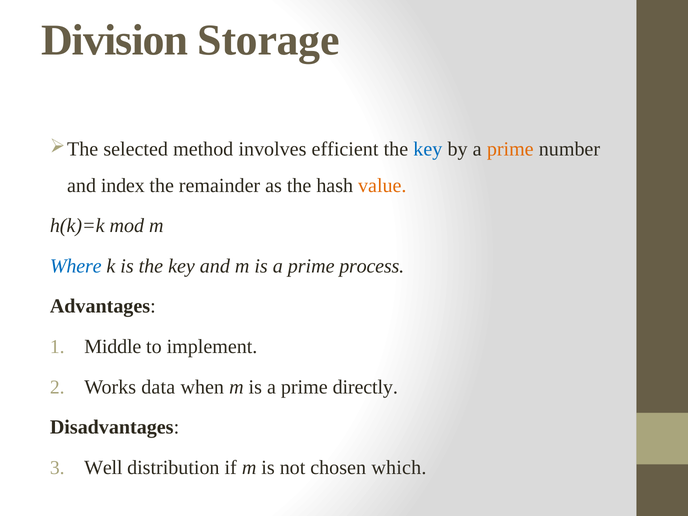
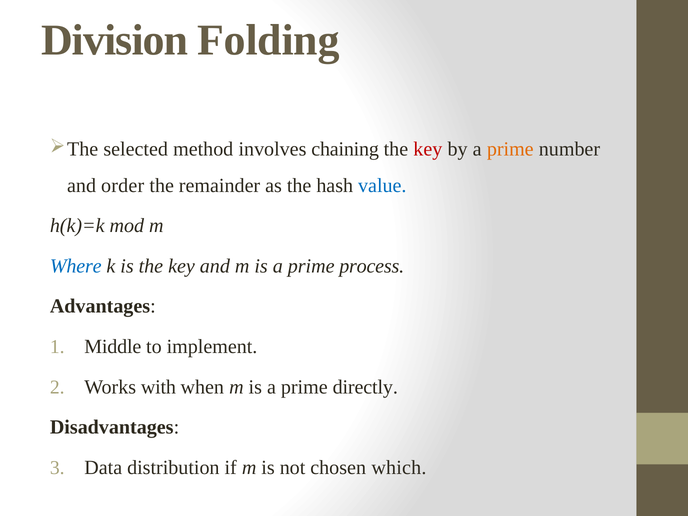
Storage: Storage -> Folding (268, 40)
efficient: efficient -> chaining (345, 149)
key colour: blue -> red (428, 149)
index: index -> order (123, 185)
value colour: orange -> blue (382, 185)
data: data -> with (158, 387)
Well: Well -> Data (103, 468)
